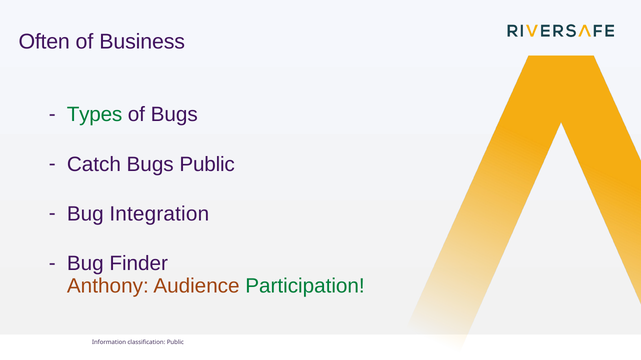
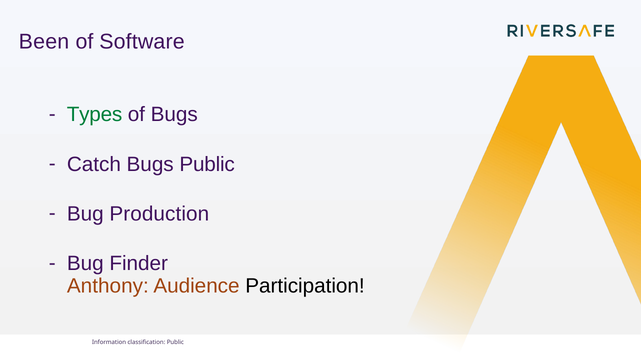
Often: Often -> Been (44, 42)
Business: Business -> Software (142, 42)
Integration: Integration -> Production (159, 214)
Participation colour: green -> black (305, 286)
